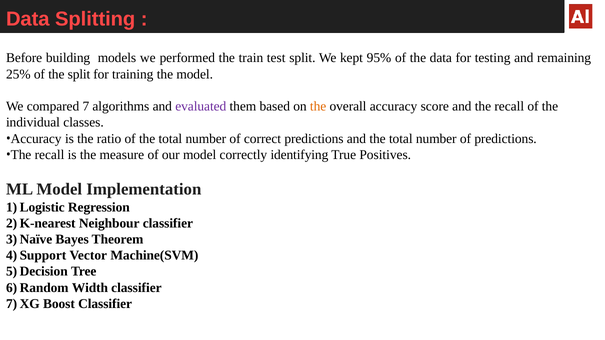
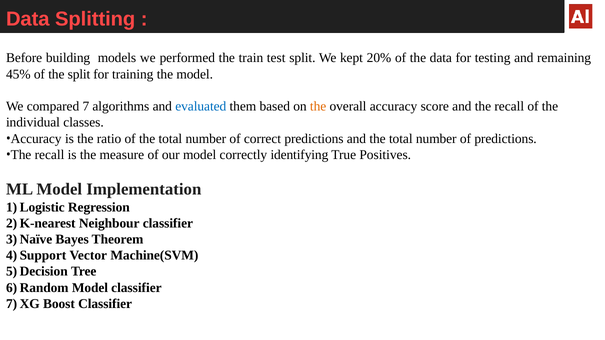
95%: 95% -> 20% (379, 58)
25%: 25% -> 45% (18, 74)
evaluated colour: purple -> blue (201, 107)
Width: Width -> Model (90, 288)
